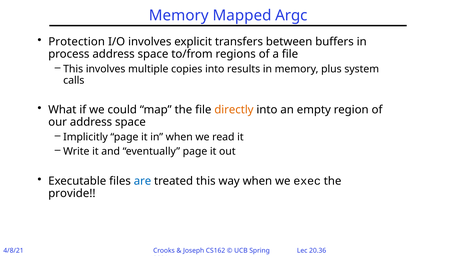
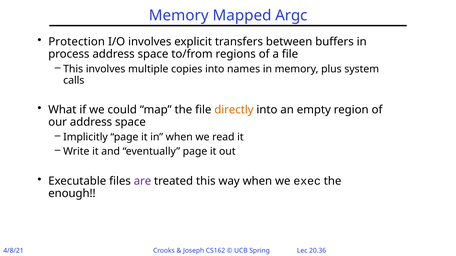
results: results -> names (244, 69)
are colour: blue -> purple (143, 181)
provide: provide -> enough (72, 194)
